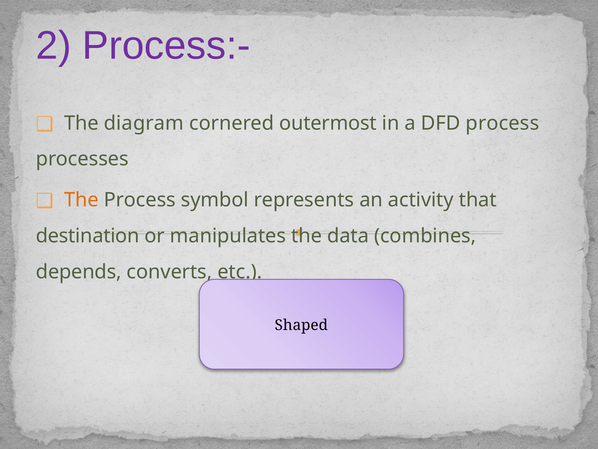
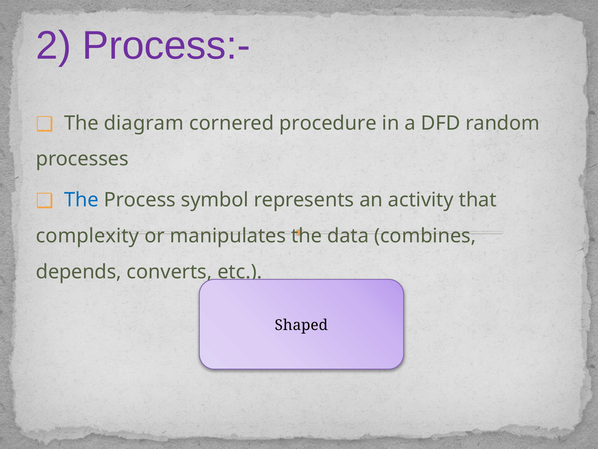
outermost: outermost -> procedure (328, 123)
DFD process: process -> random (503, 123)
The colour: orange -> blue (81, 200)
destination: destination -> complexity (87, 236)
